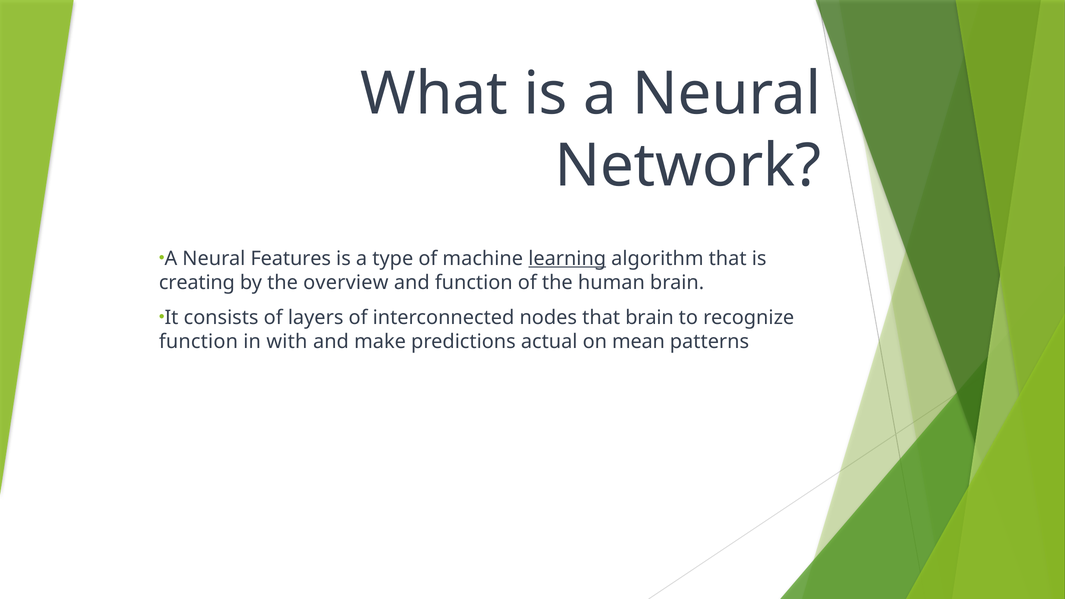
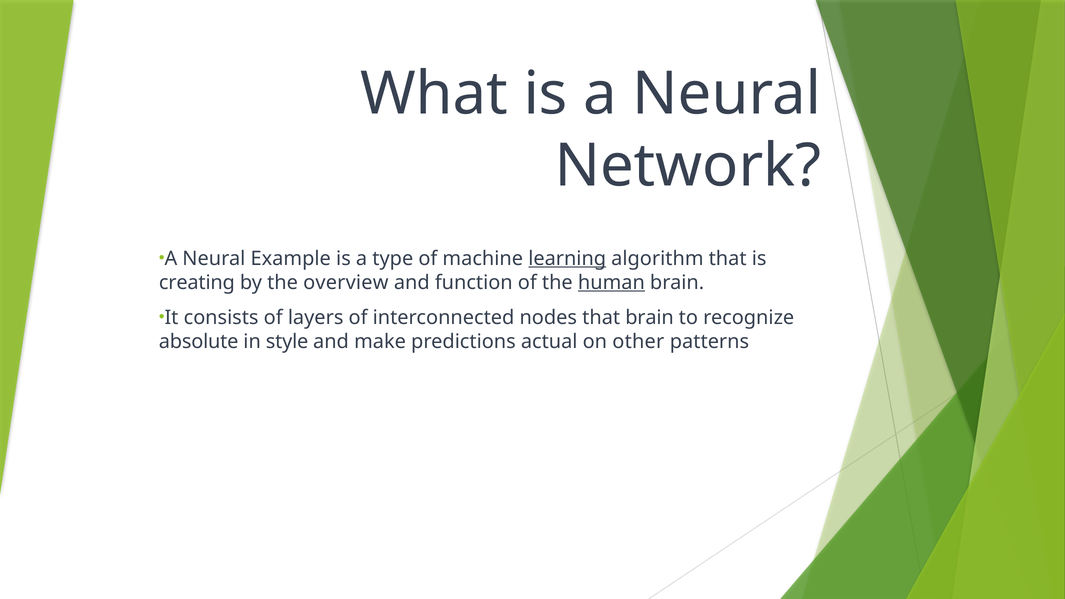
Features: Features -> Example (291, 259)
human underline: none -> present (611, 283)
function: function -> absolute (199, 342)
with: with -> style (287, 342)
mean: mean -> other (638, 342)
